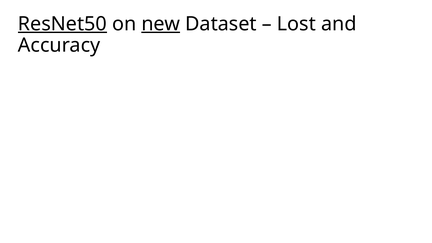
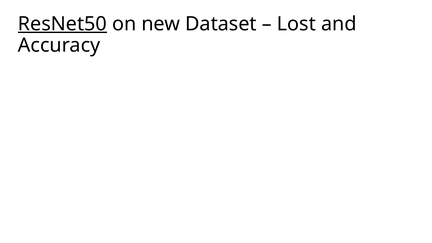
new underline: present -> none (161, 24)
